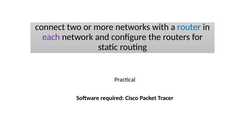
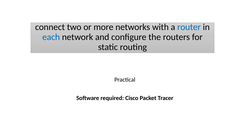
each colour: purple -> blue (51, 37)
